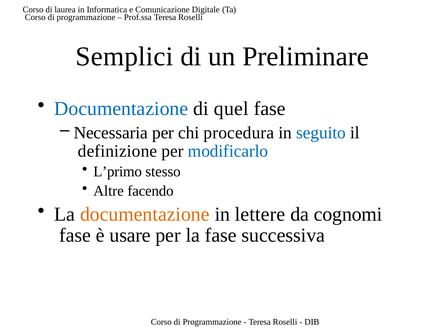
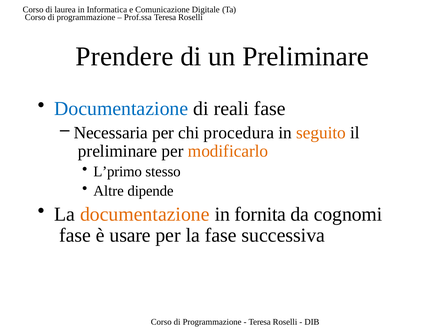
Semplici: Semplici -> Prendere (124, 56)
quel: quel -> reali (231, 108)
seguito colour: blue -> orange (321, 133)
definizione: definizione -> preliminare (118, 151)
modificarlo colour: blue -> orange (228, 151)
facendo: facendo -> dipende (151, 191)
lettere: lettere -> fornita (260, 214)
